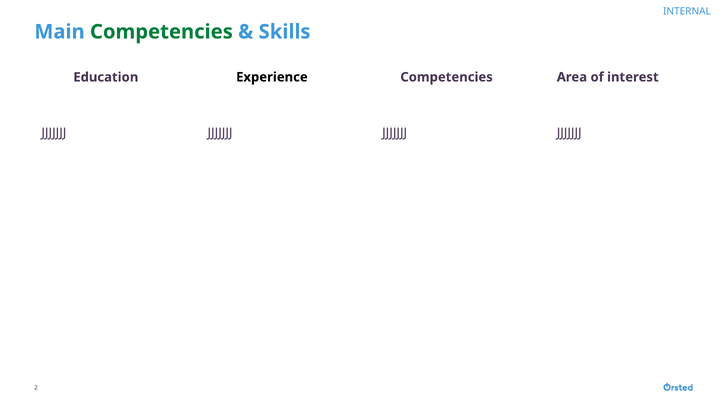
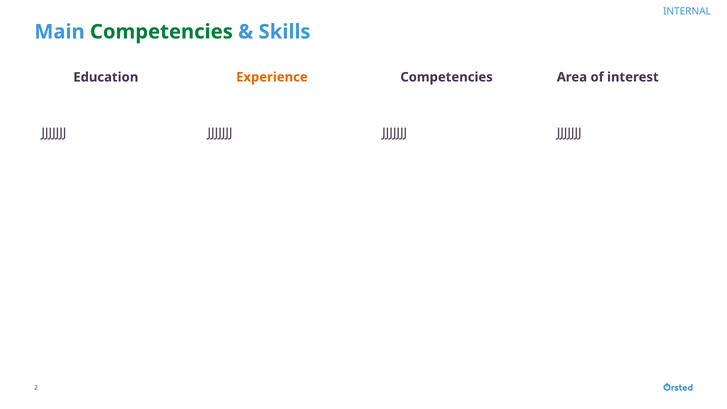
Experience colour: black -> orange (272, 77)
